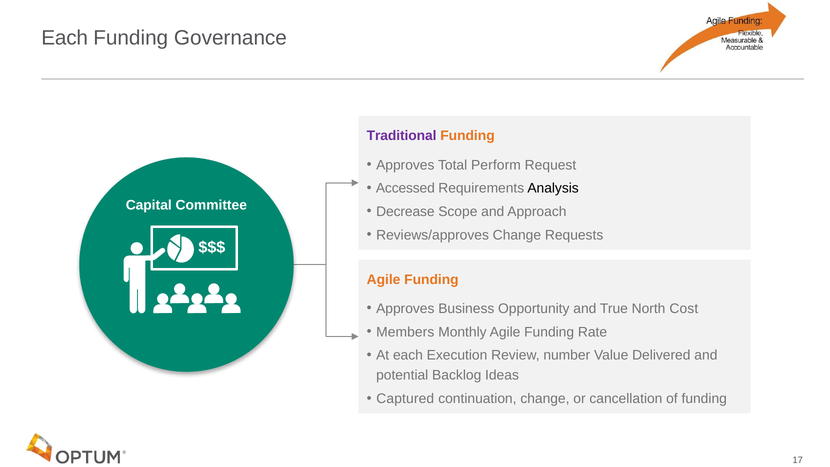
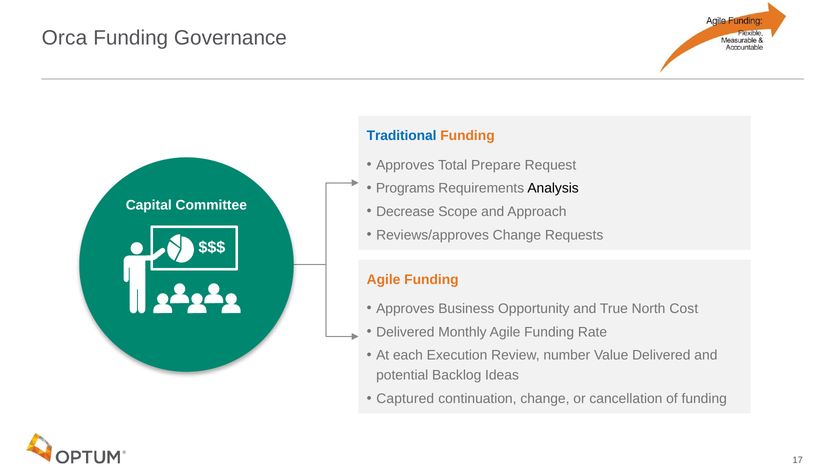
Each: Each -> Orca (64, 38)
Traditional colour: purple -> blue (402, 136)
Perform: Perform -> Prepare (496, 165)
Accessed: Accessed -> Programs (405, 188)
Members: Members -> Delivered (405, 332)
